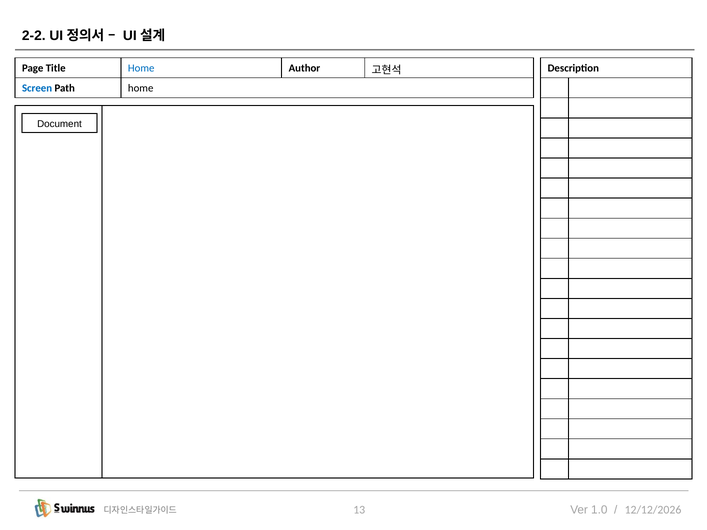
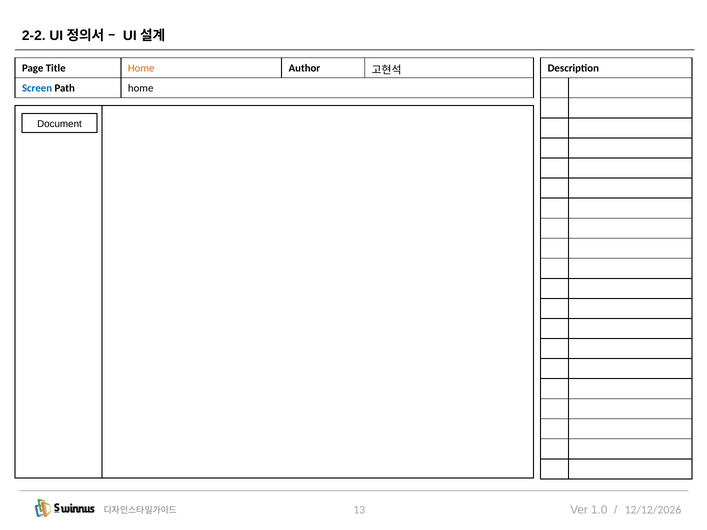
Home colour: blue -> orange (141, 68)
